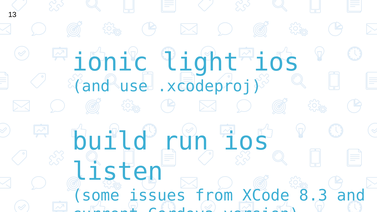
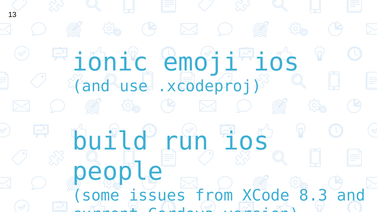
light: light -> emoji (201, 62)
listen: listen -> people (118, 172)
